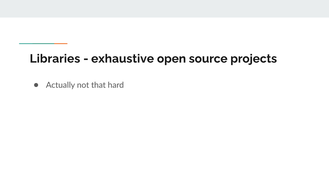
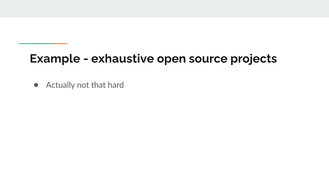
Libraries: Libraries -> Example (55, 59)
